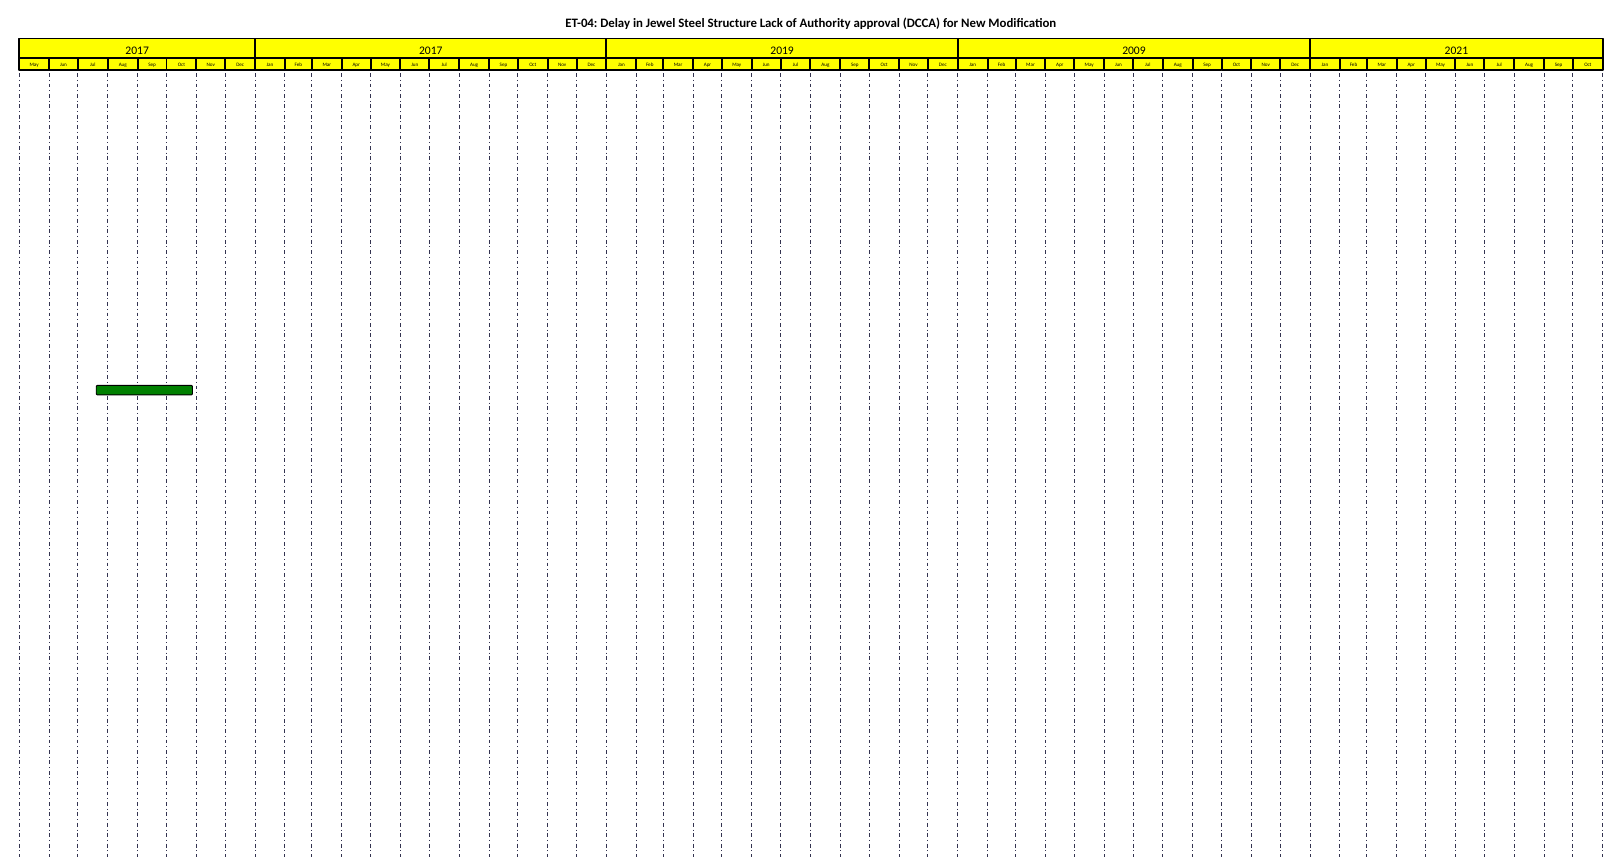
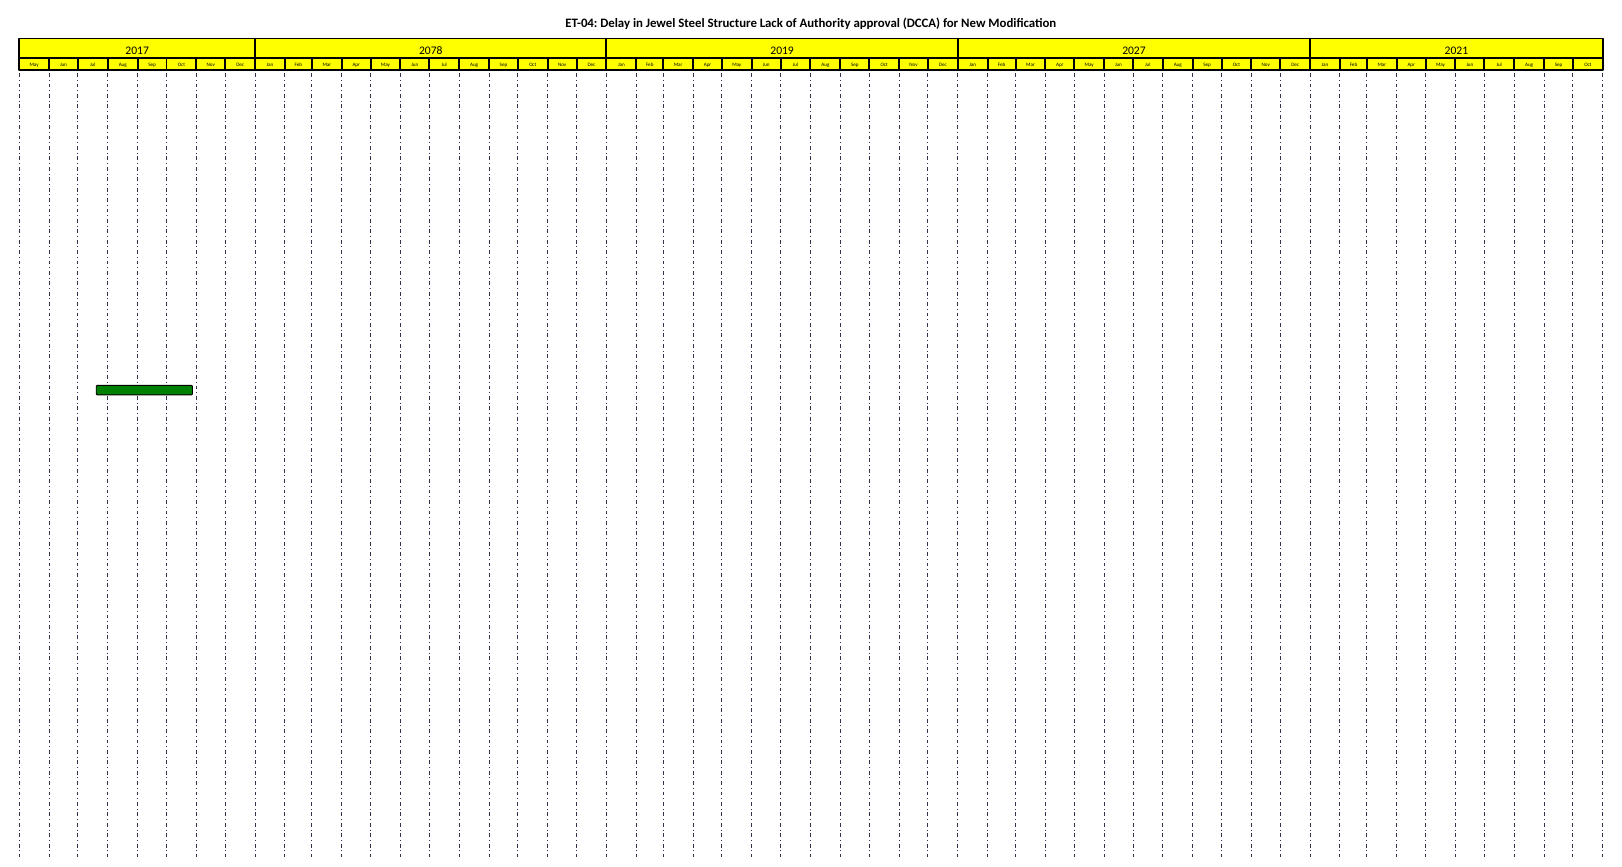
2017 2017: 2017 -> 2078 (431, 51)
2009: 2009 -> 2027 (1134, 51)
